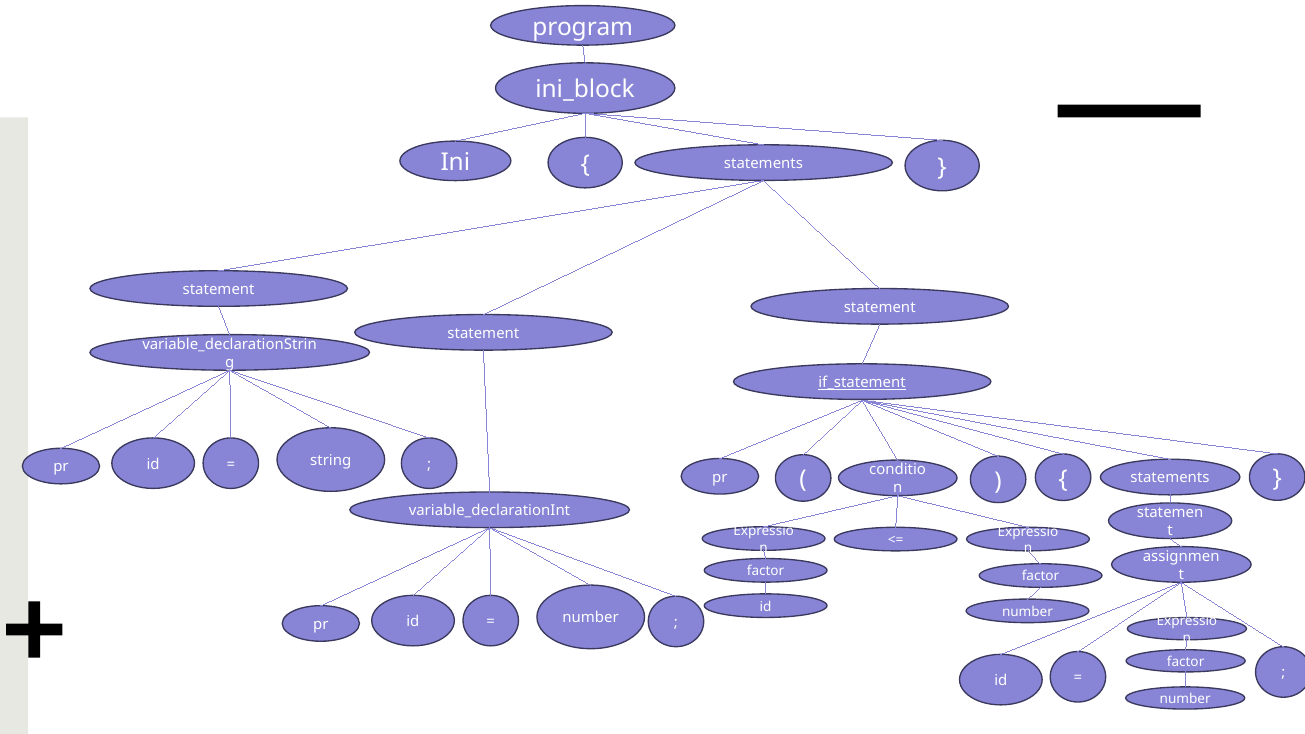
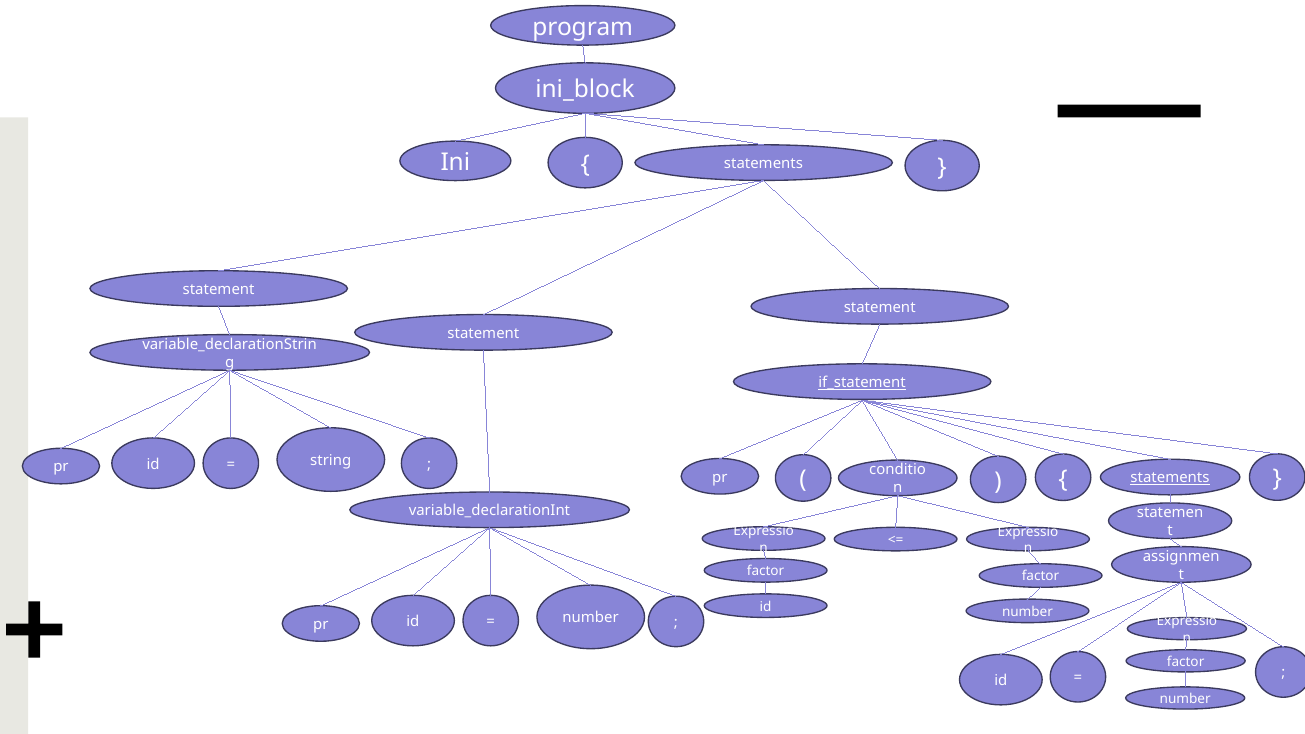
statements underline: none -> present (1170, 478)
